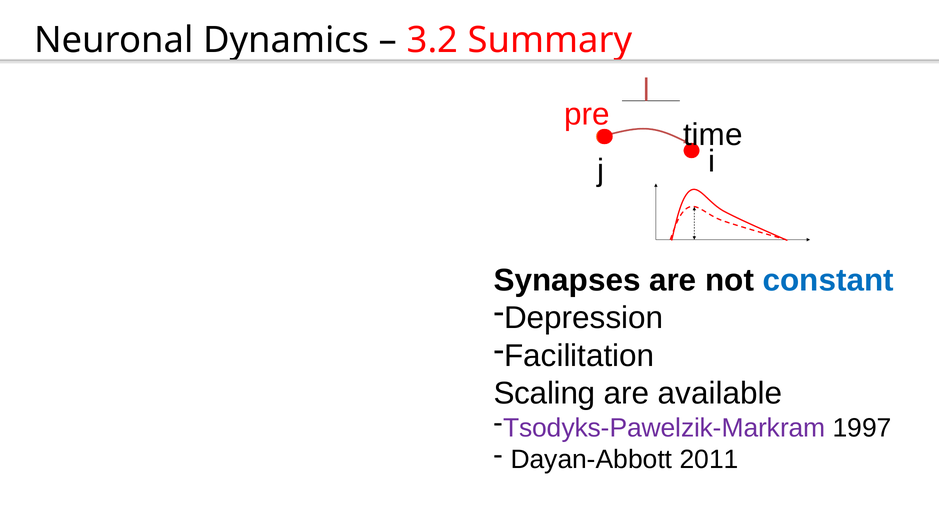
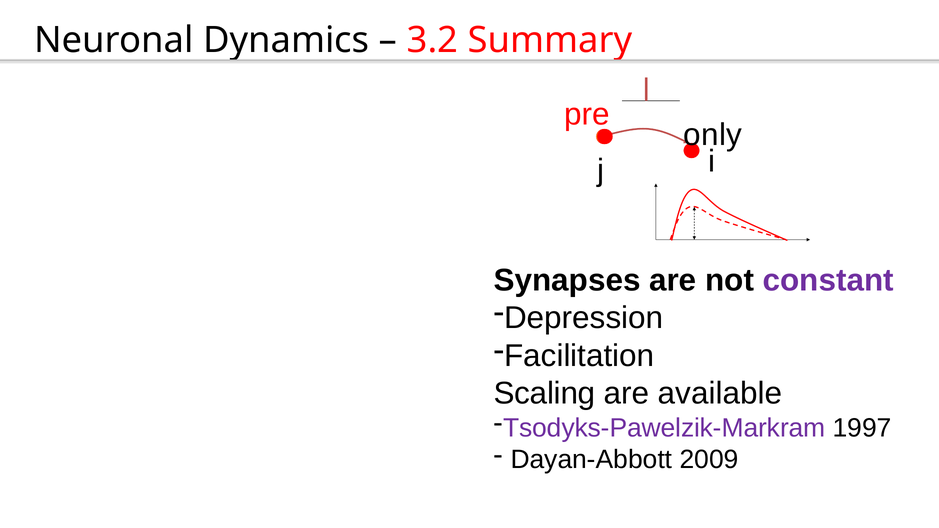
time: time -> only (713, 135)
constant colour: blue -> purple (828, 280)
2011: 2011 -> 2009 (709, 460)
